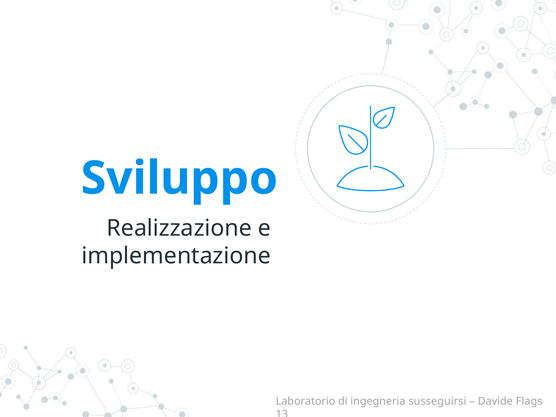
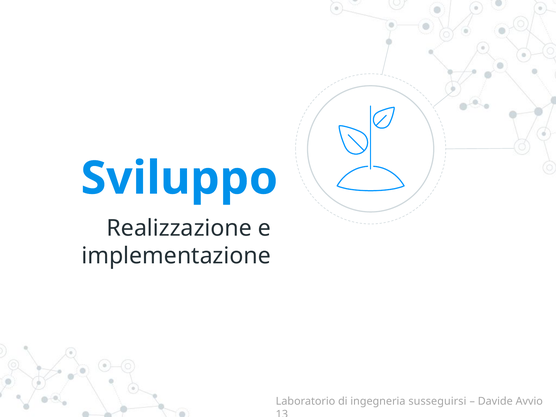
Flags: Flags -> Avvio (529, 401)
